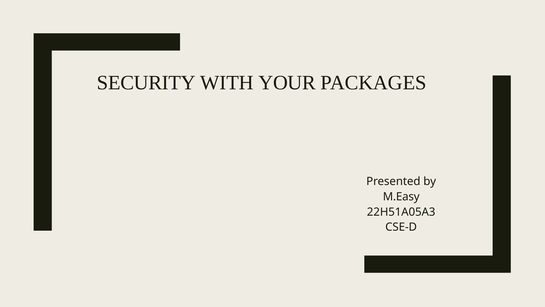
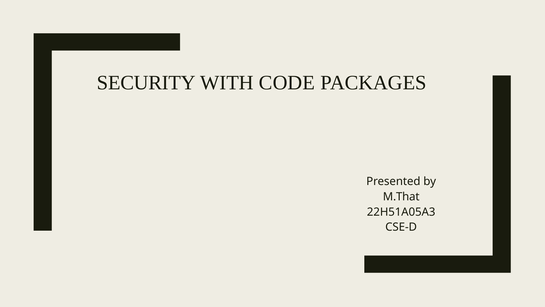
YOUR: YOUR -> CODE (287, 83)
M.Easy: M.Easy -> M.That (401, 196)
